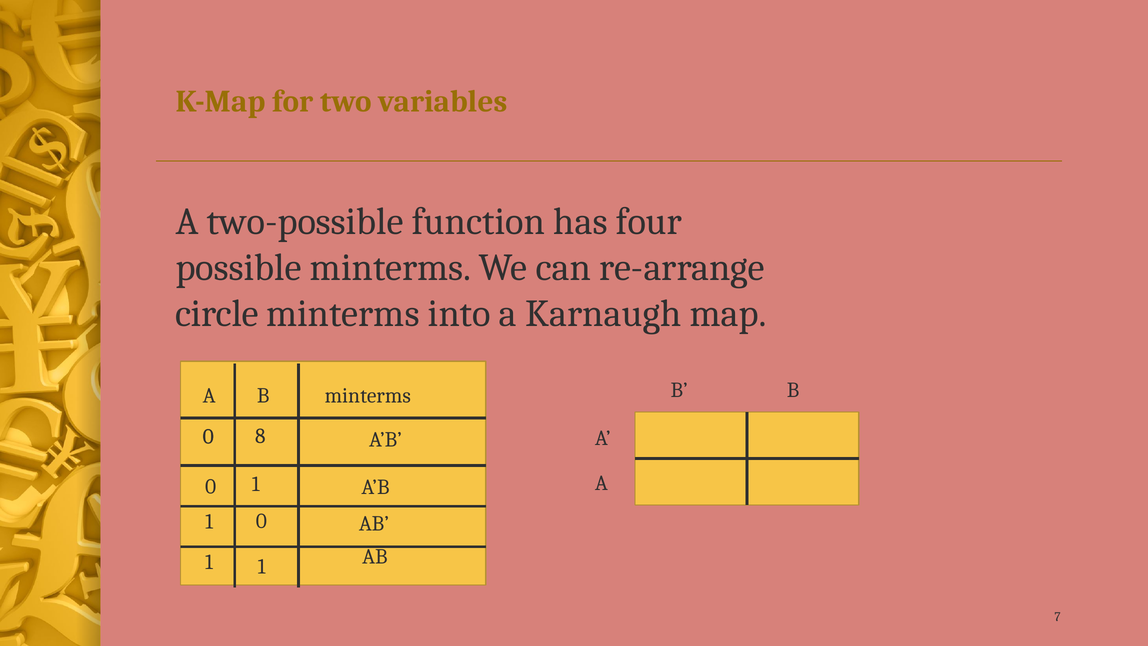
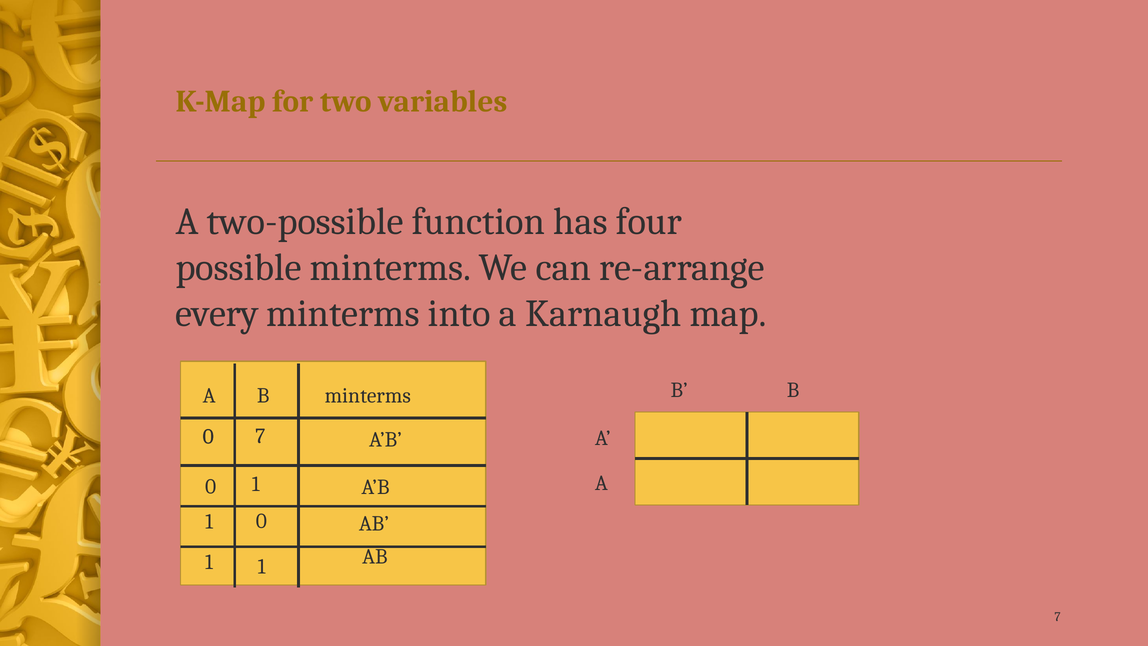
circle: circle -> every (217, 314)
8: 8 -> 7 (260, 436)
